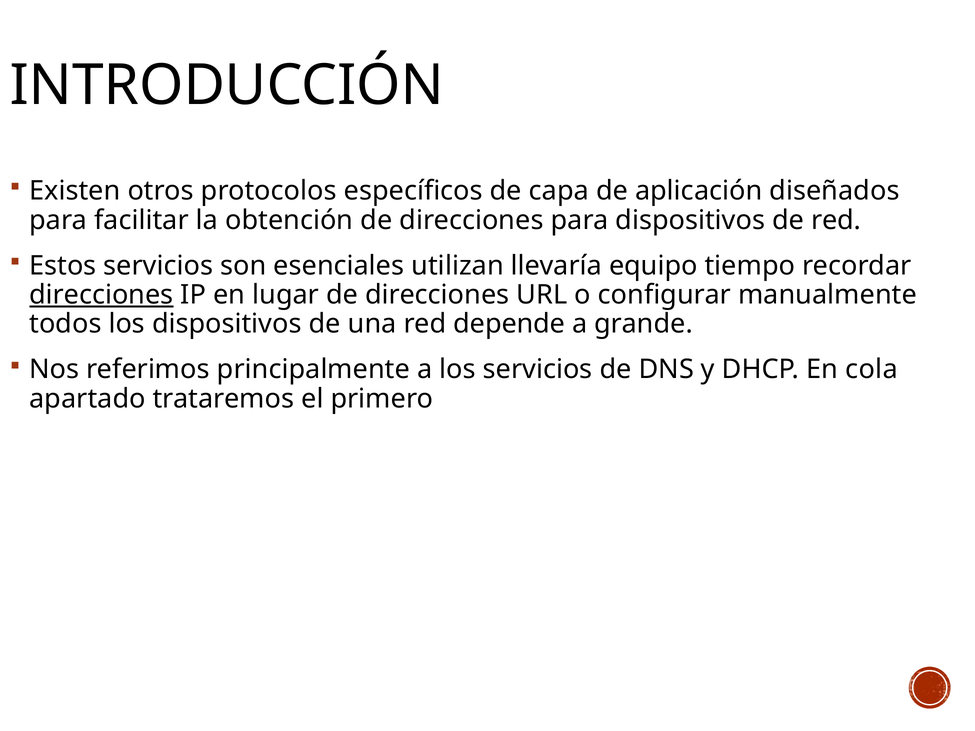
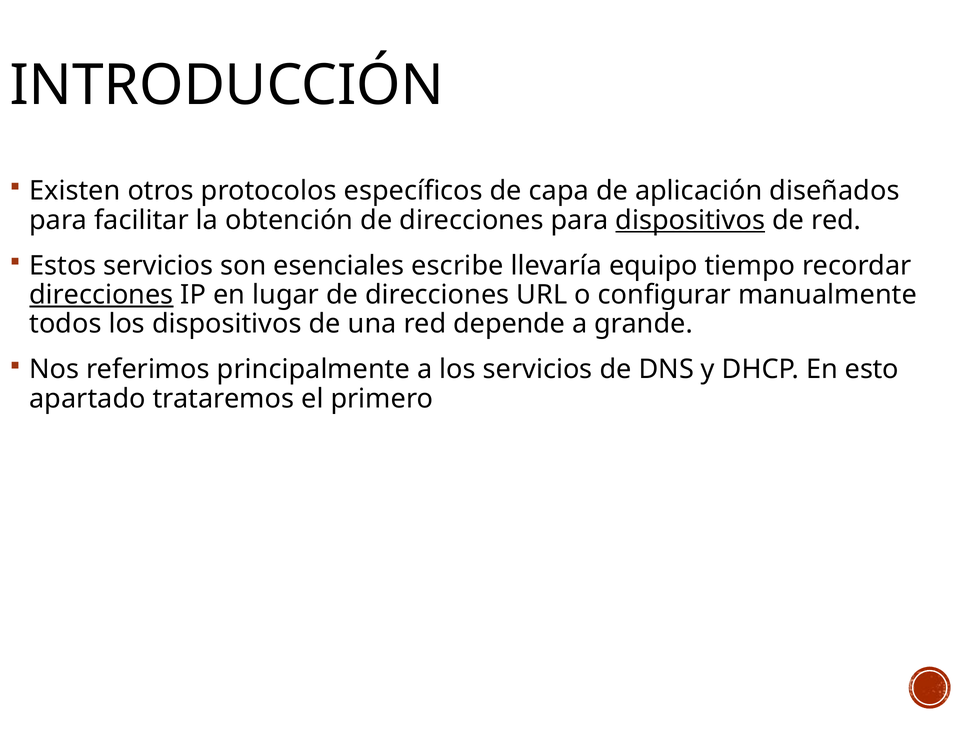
dispositivos underline: none -> present (690, 220)
utilizan: utilizan -> escribe (458, 266)
cola: cola -> esto (872, 370)
